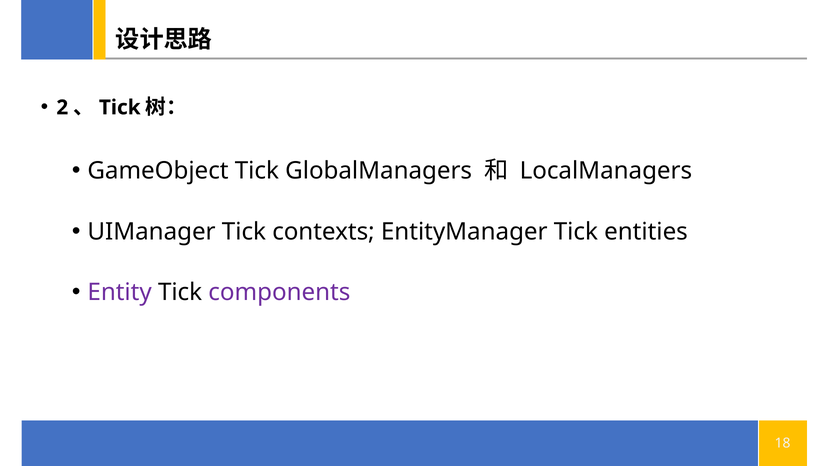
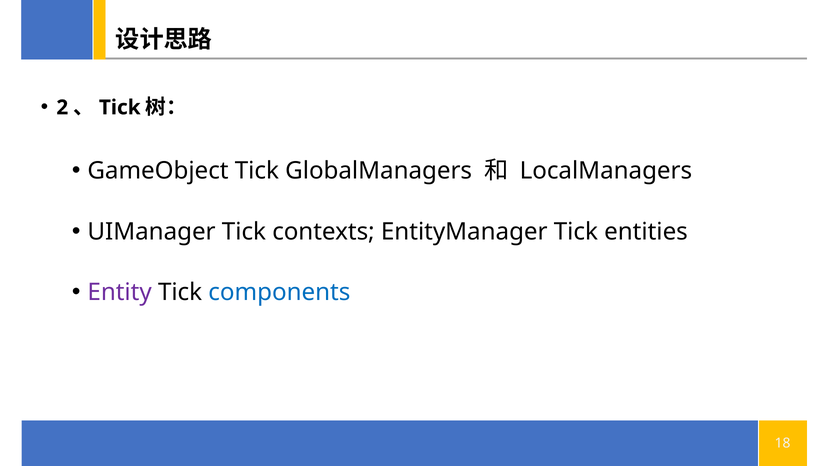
components colour: purple -> blue (279, 293)
